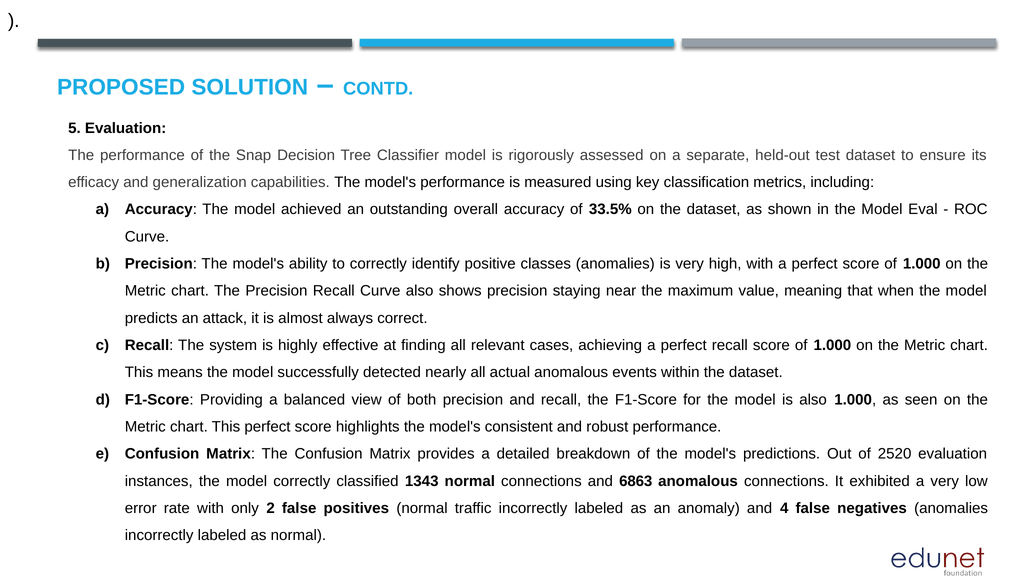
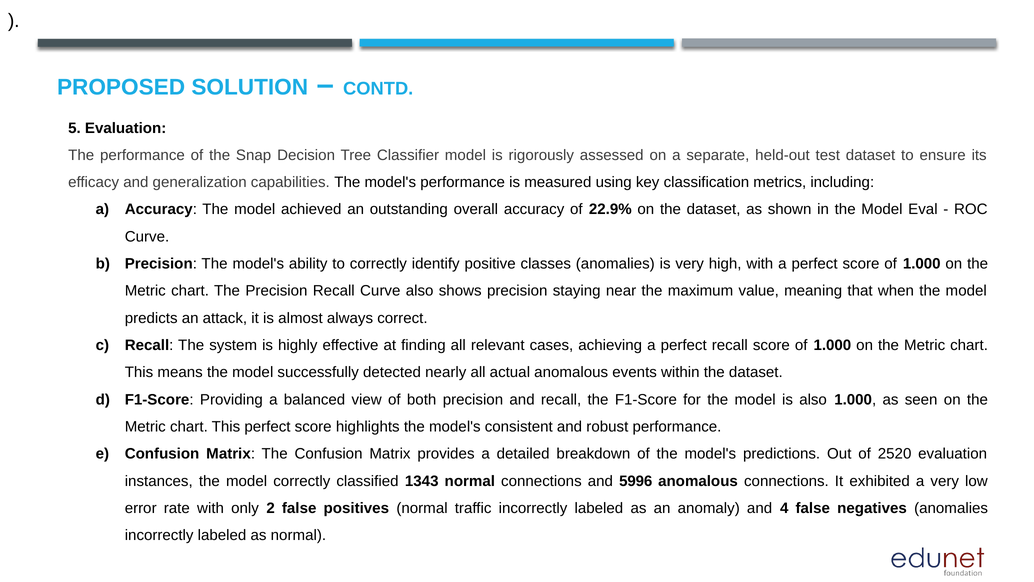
33.5%: 33.5% -> 22.9% (610, 209)
6863: 6863 -> 5996 (636, 481)
